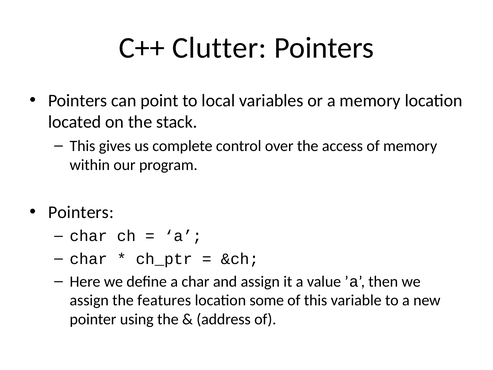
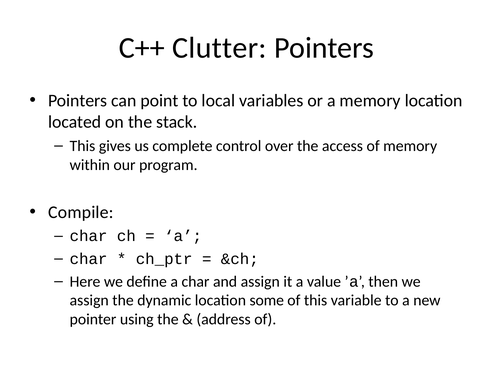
Pointers: Pointers -> Compile (81, 212)
features: features -> dynamic (164, 300)
